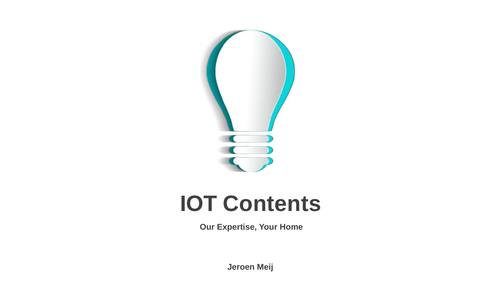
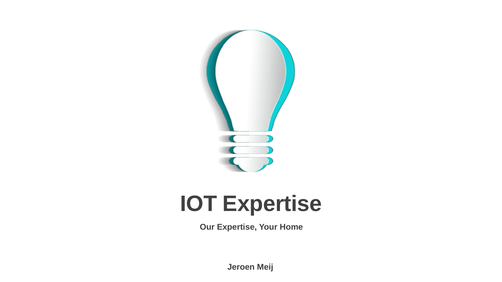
IOT Contents: Contents -> Expertise (272, 204)
